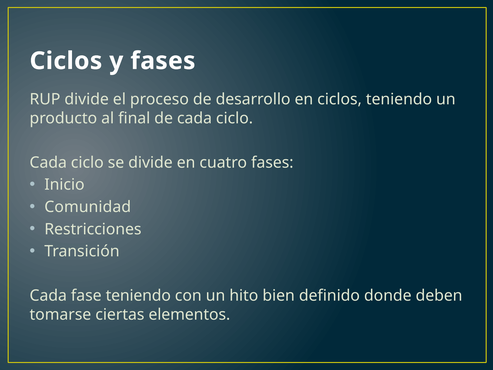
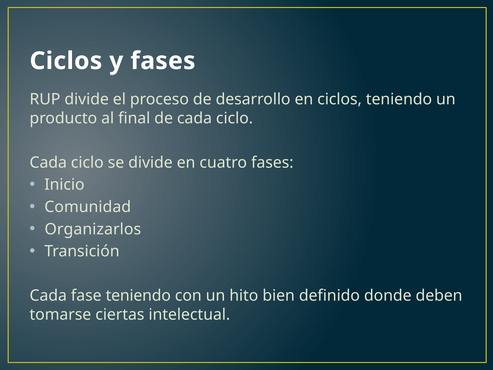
Restricciones: Restricciones -> Organizarlos (93, 229)
elementos: elementos -> intelectual (189, 314)
